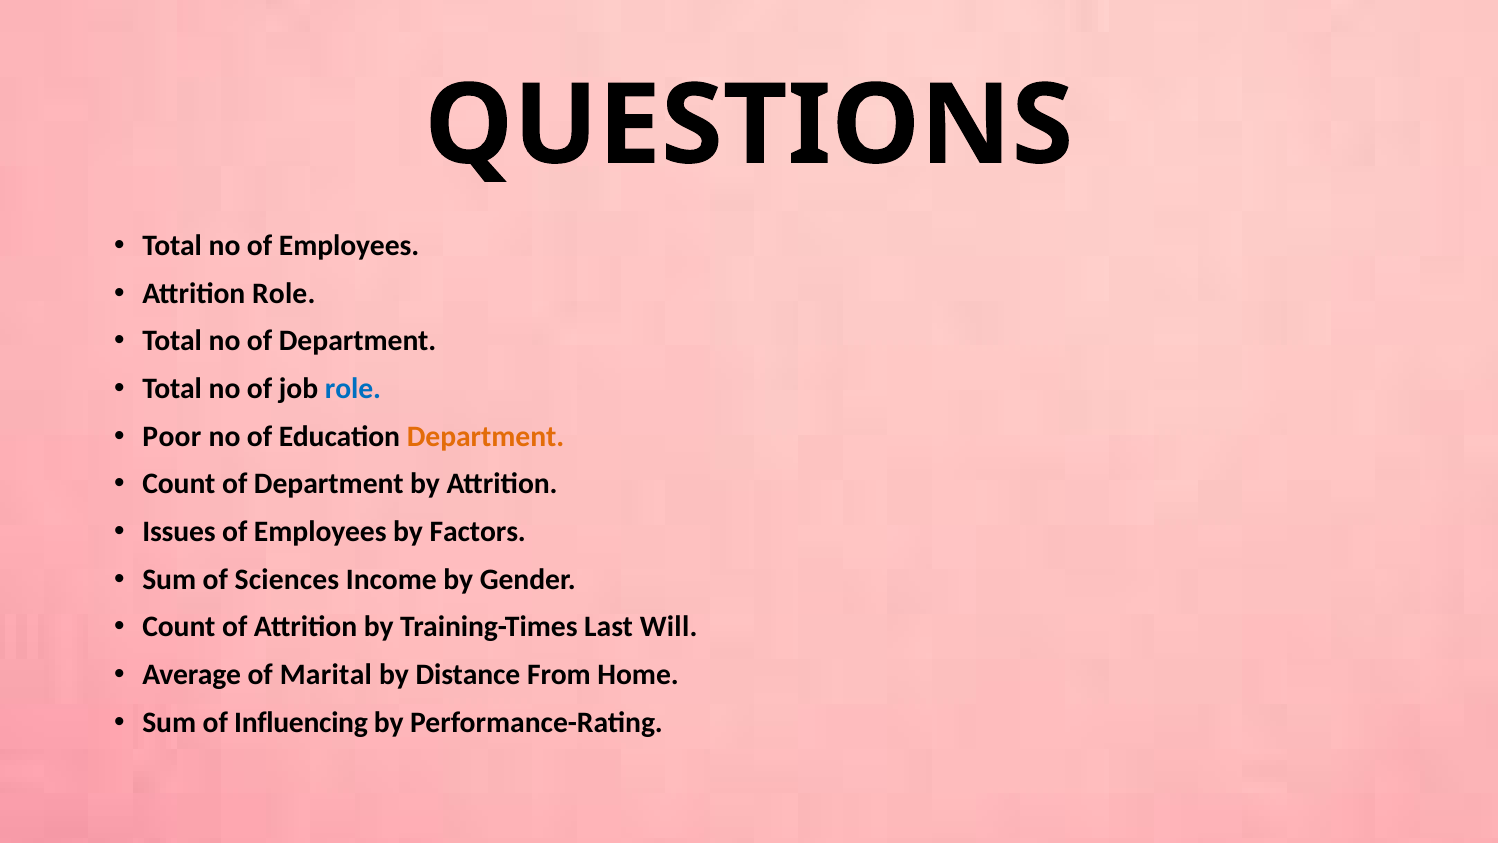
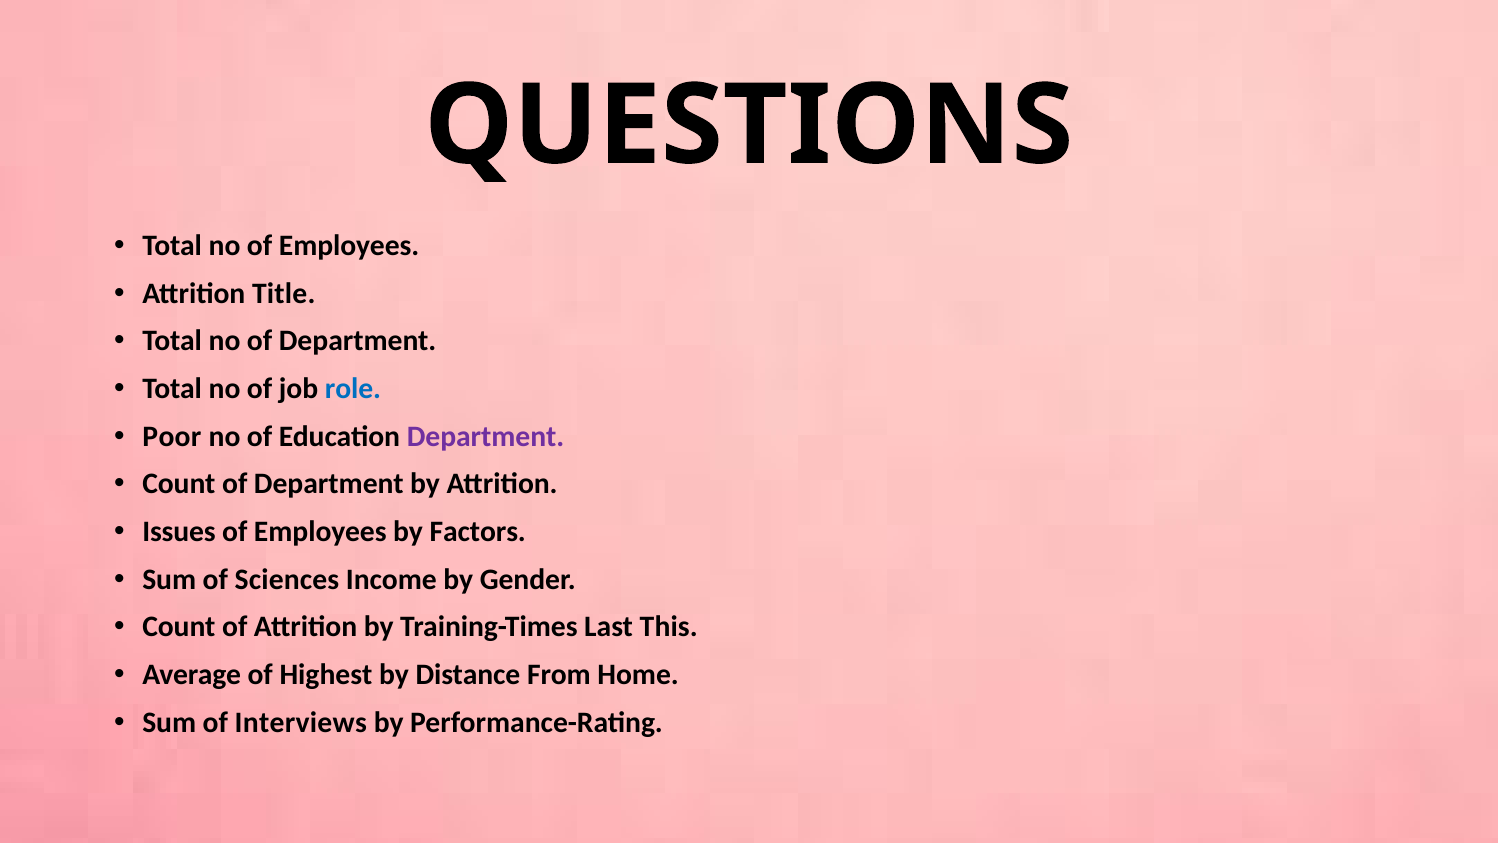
Attrition Role: Role -> Title (284, 293)
Department colour: orange -> purple (486, 436)
Will: Will -> This (669, 627)
Marital: Marital -> Highest (326, 674)
Influencing: Influencing -> Interviews (301, 722)
